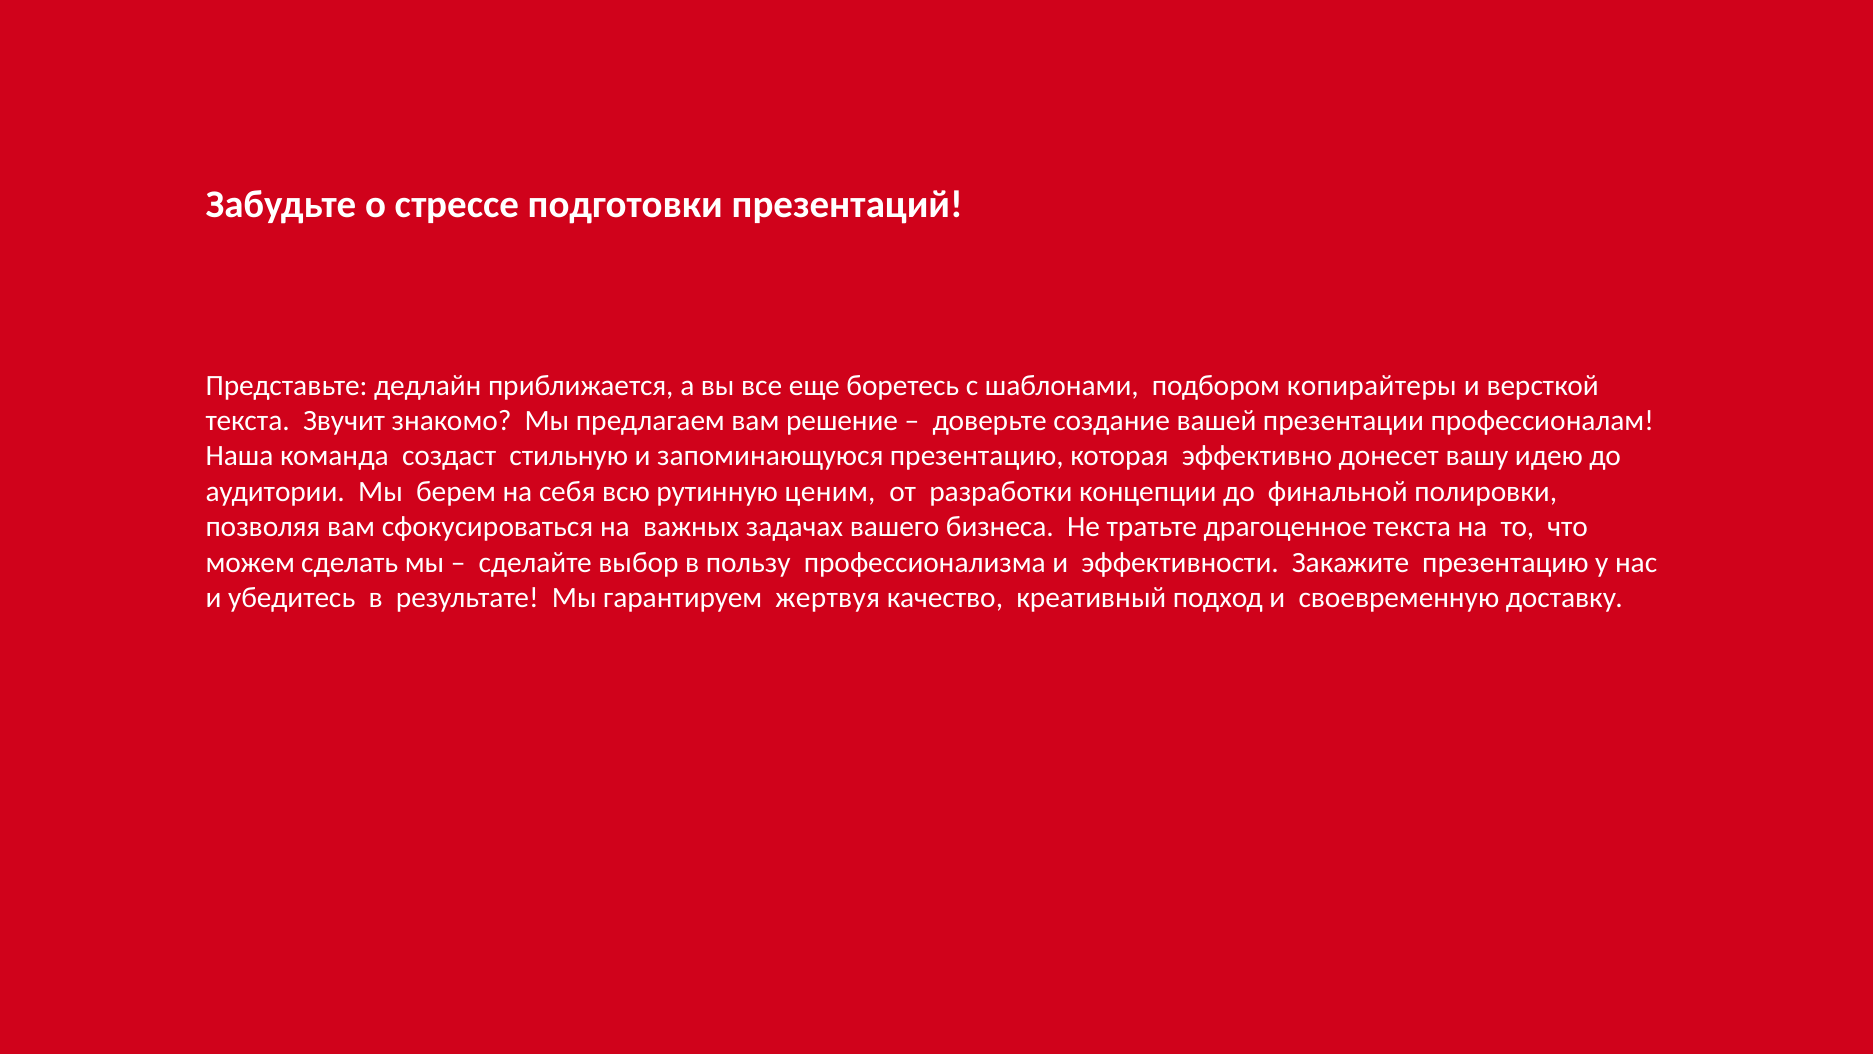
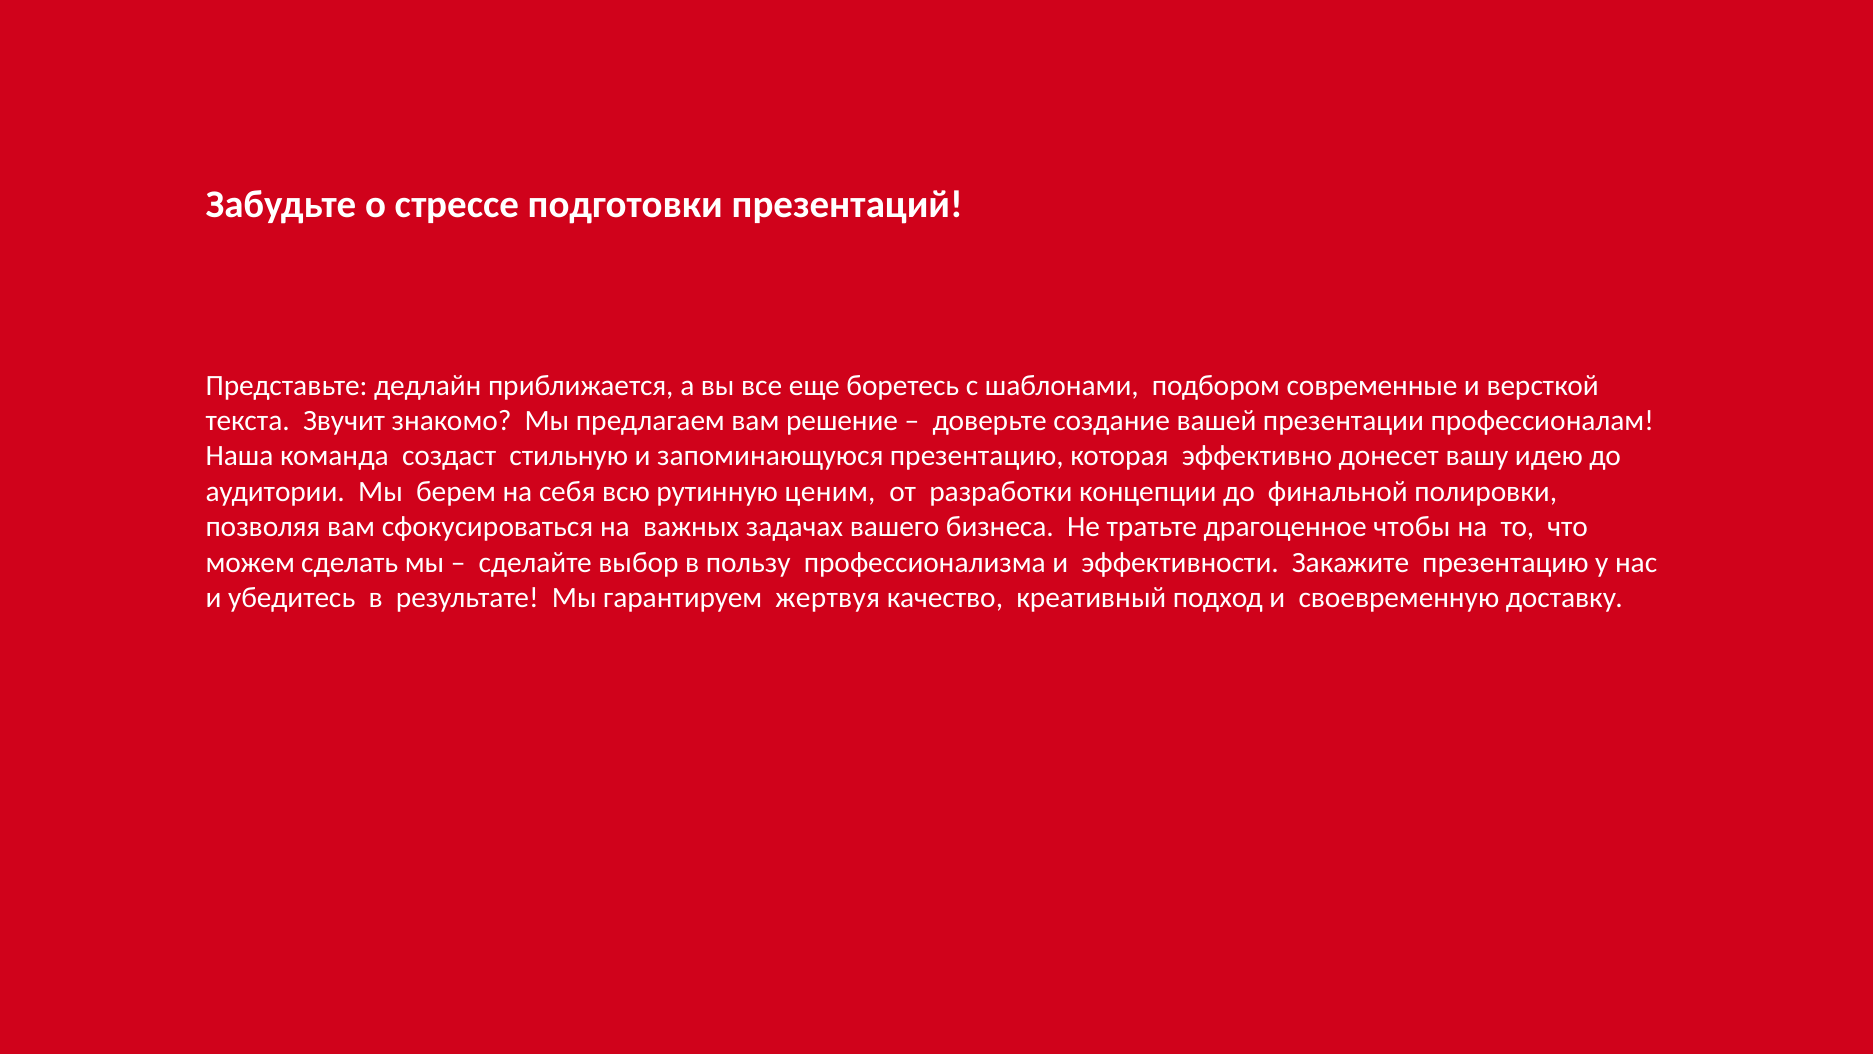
копирайтеры: копирайтеры -> современные (1372, 385)
драгоценное текста: текста -> чтобы (1412, 527)
